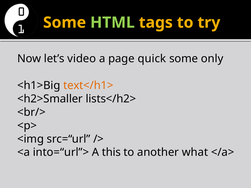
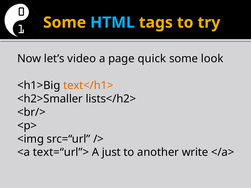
HTML colour: light green -> light blue (112, 23)
only: only -> look (212, 59)
into=“url”>: into=“url”> -> text=“url”> (61, 153)
this: this -> just (111, 153)
what: what -> write (195, 153)
